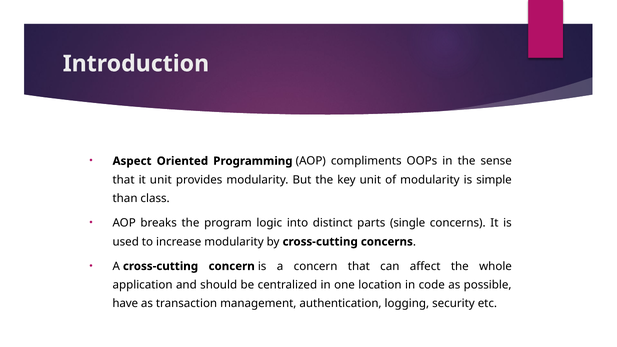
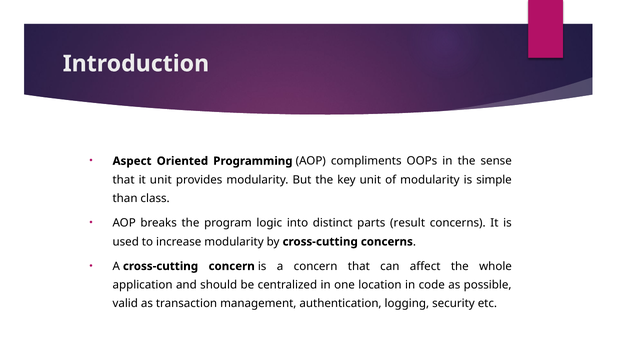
single: single -> result (408, 223)
have: have -> valid (125, 304)
